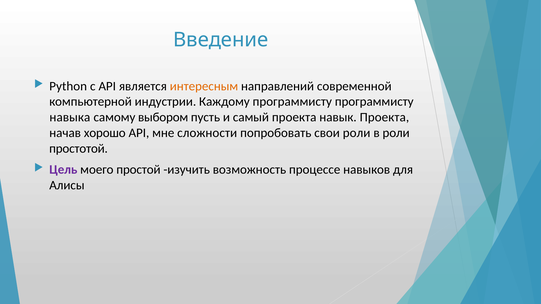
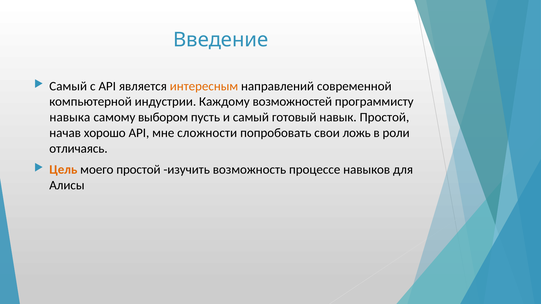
Python: Python -> Самый (68, 86)
Каждому программисту: программисту -> возможностей (292, 102)
самый проекта: проекта -> готовый (294, 117)
навык Проекта: Проекта -> Простой (384, 117)
свои роли: роли -> ложь (357, 133)
простотой: простотой -> отличаясь (78, 149)
Цель colour: purple -> orange (63, 170)
